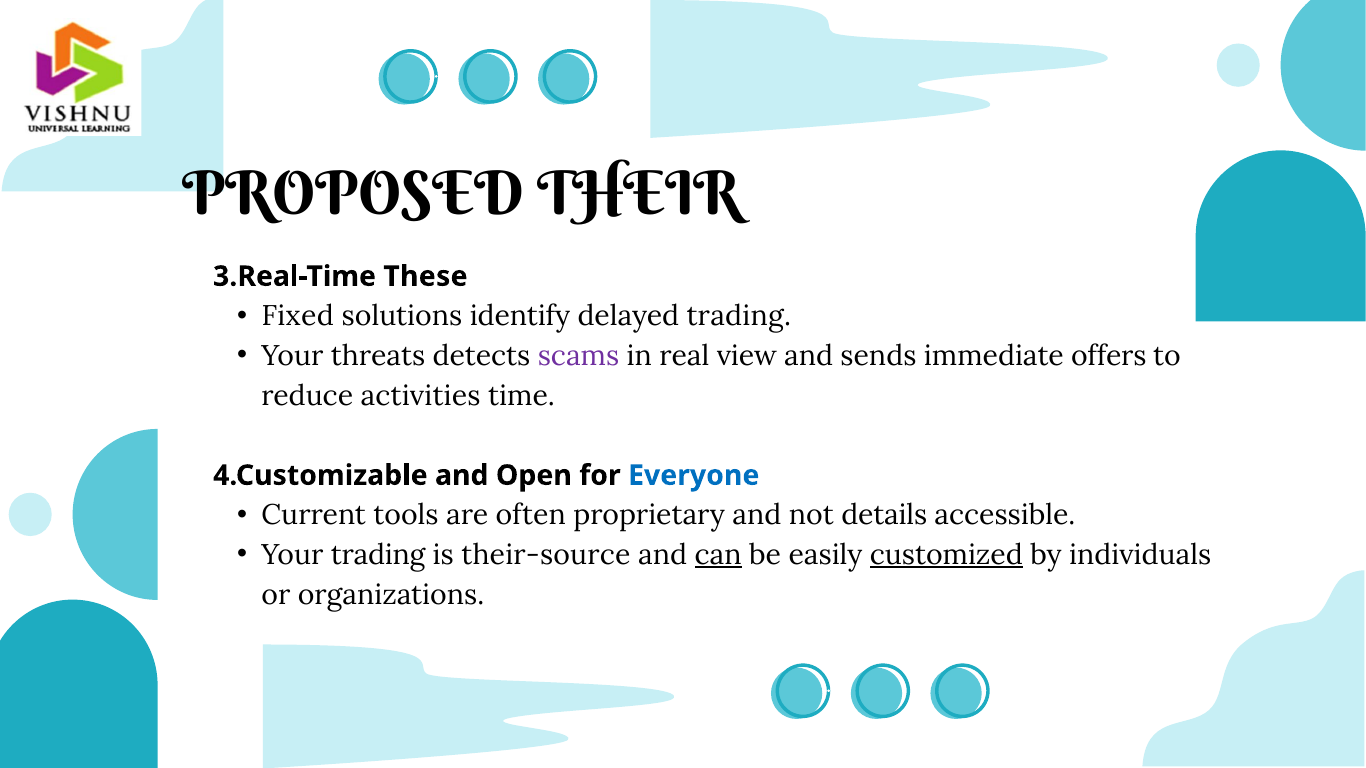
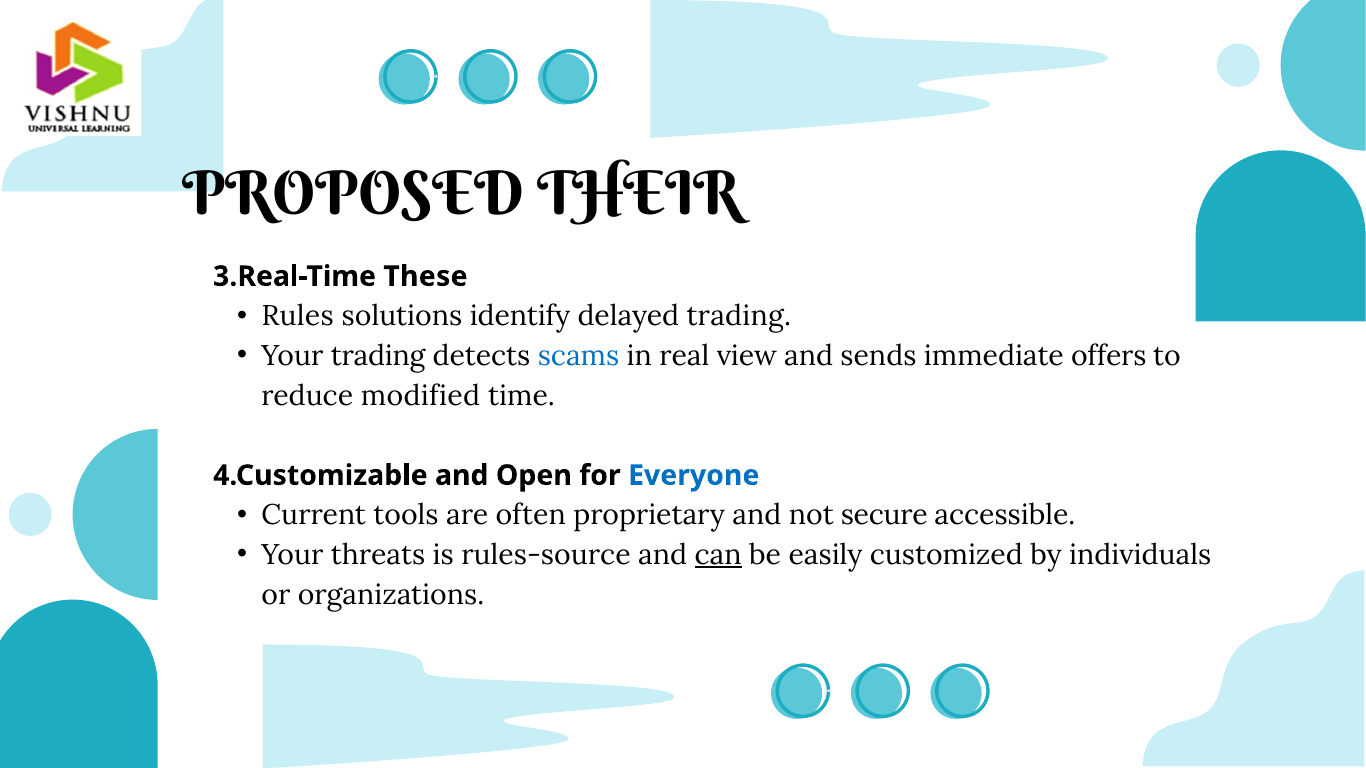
Fixed: Fixed -> Rules (298, 316)
Your threats: threats -> trading (378, 356)
scams colour: purple -> blue (579, 356)
activities: activities -> modified (421, 396)
details: details -> secure (884, 515)
Your trading: trading -> threats (378, 555)
their-source: their-source -> rules-source (546, 555)
customized underline: present -> none (946, 555)
